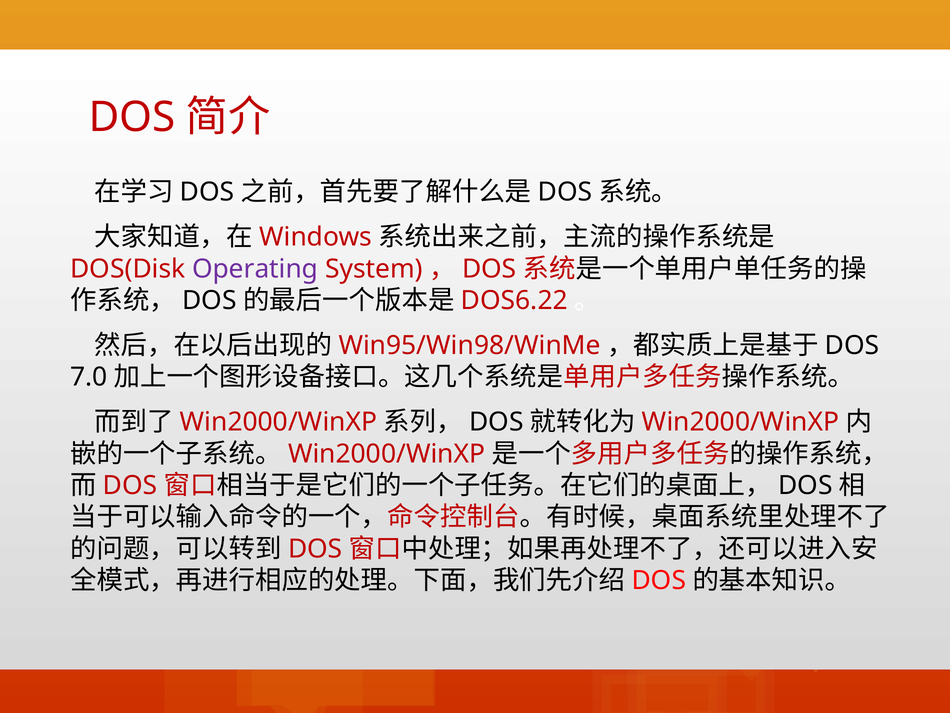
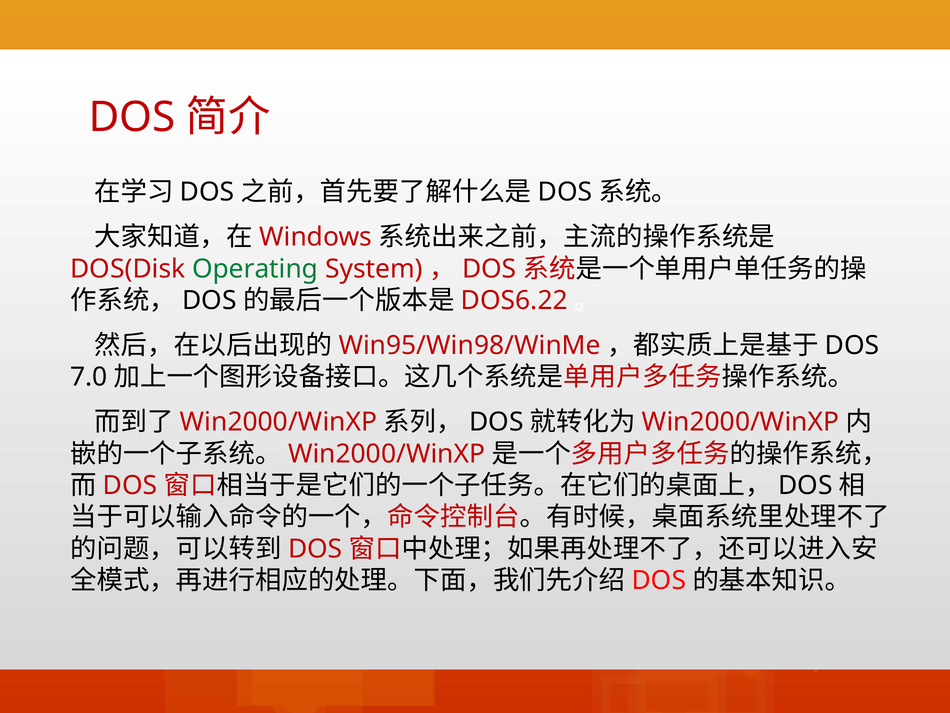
Operating colour: purple -> green (255, 269)
